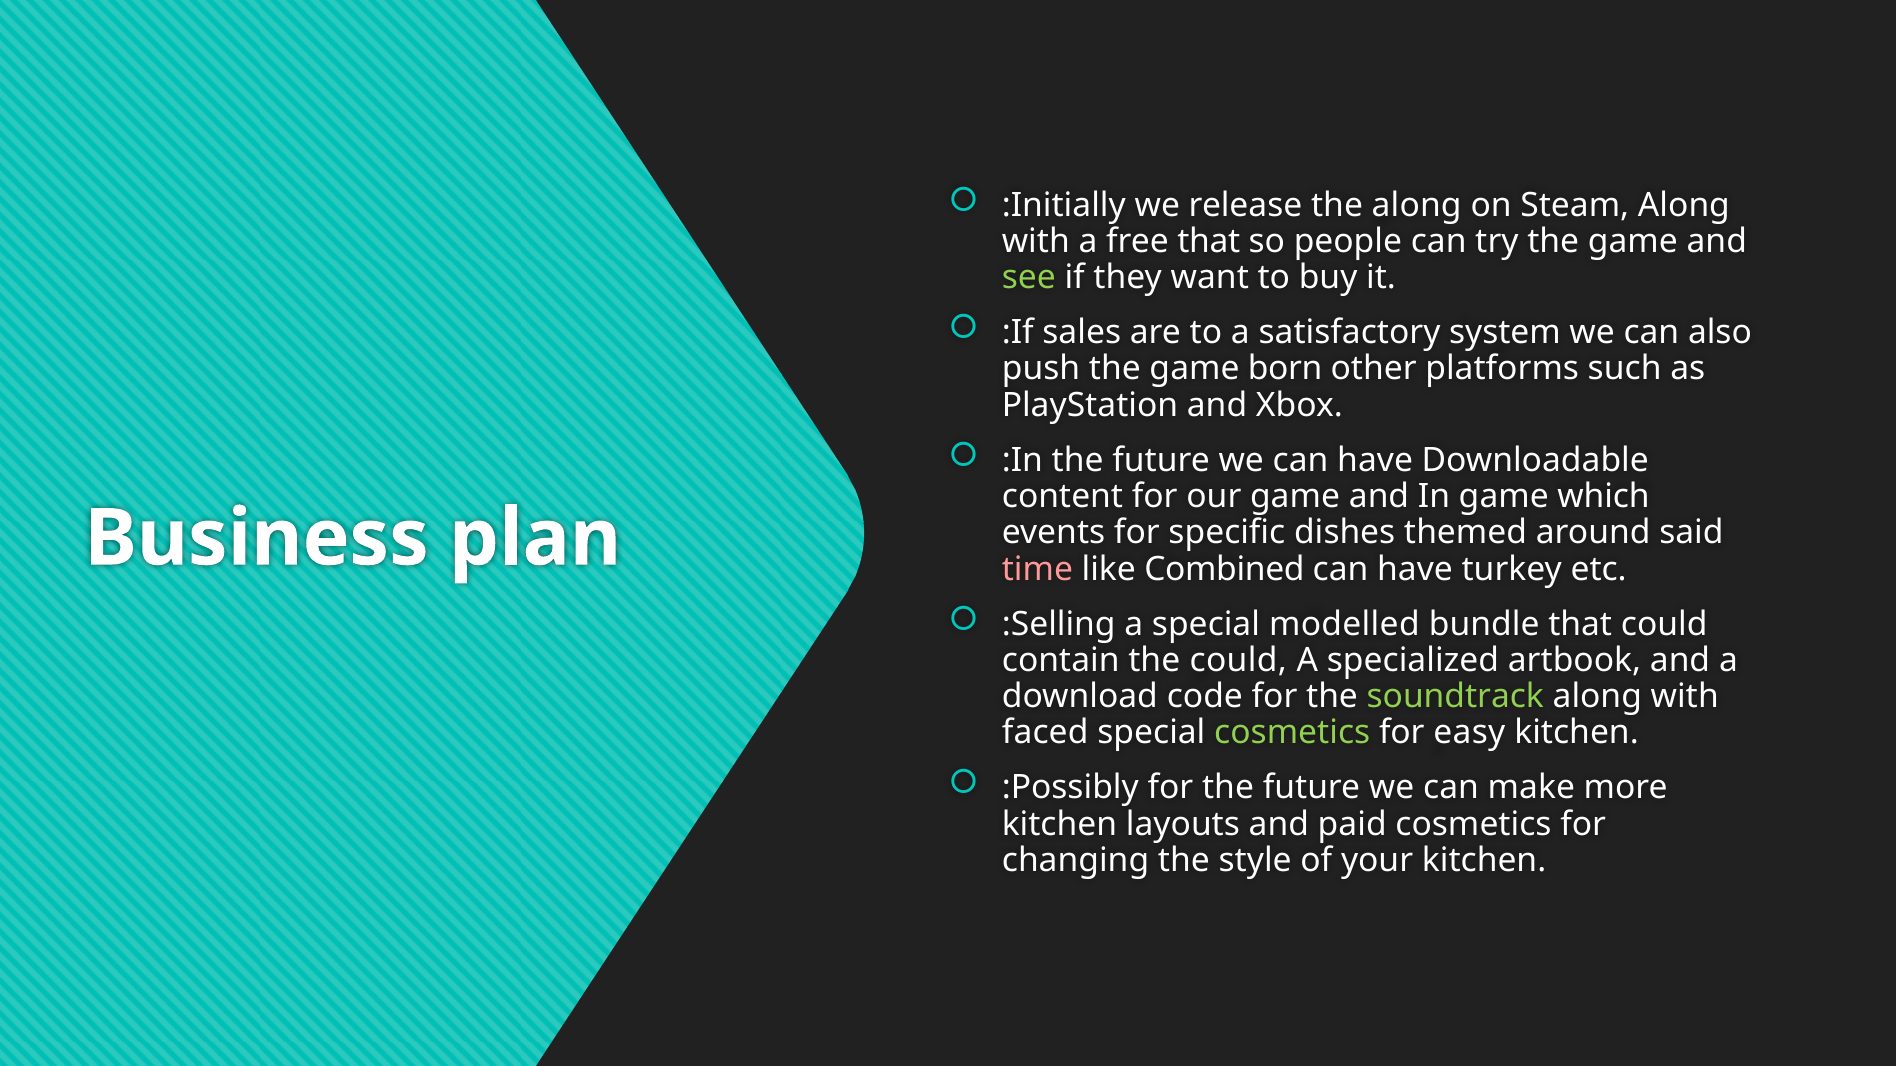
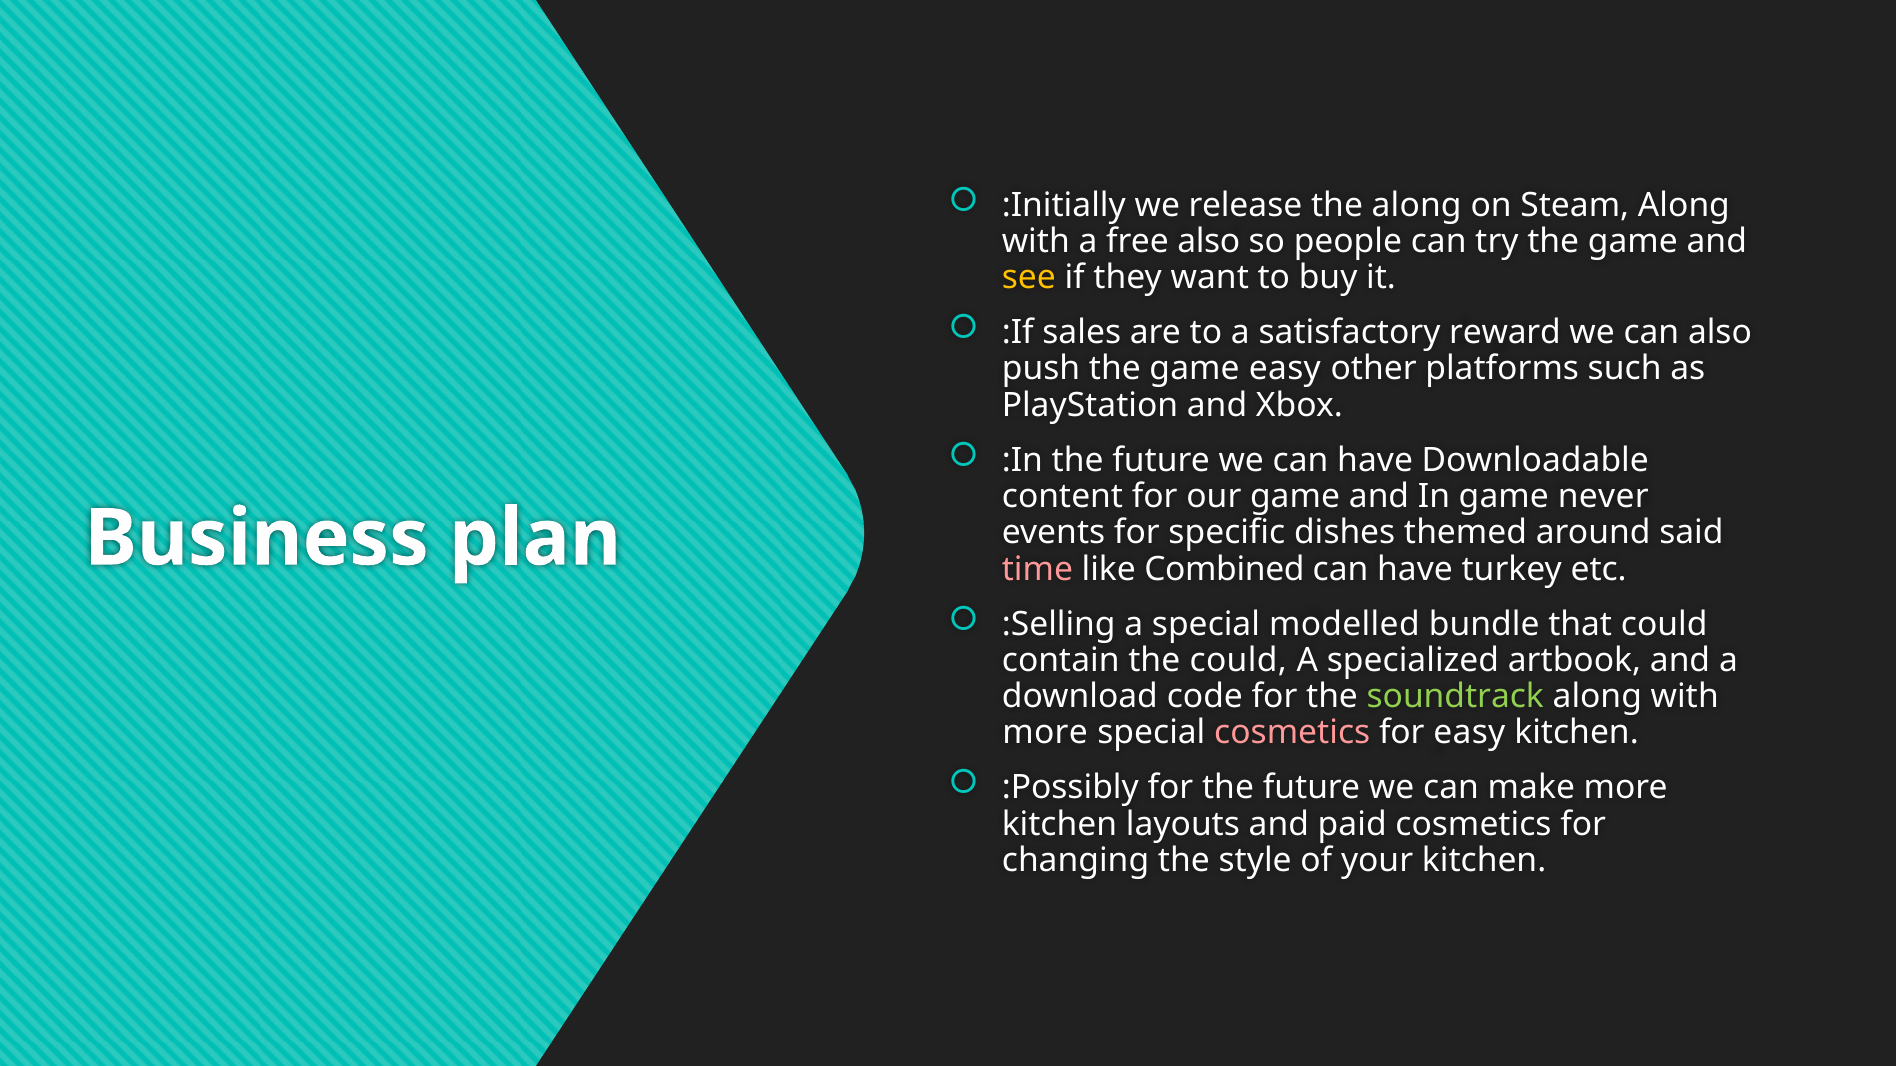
free that: that -> also (1209, 241)
see colour: light green -> yellow (1029, 278)
system: system -> reward (1505, 333)
game born: born -> easy (1285, 369)
which: which -> never (1603, 497)
faced: faced -> more (1045, 733)
cosmetics colour: light green -> pink (1292, 733)
